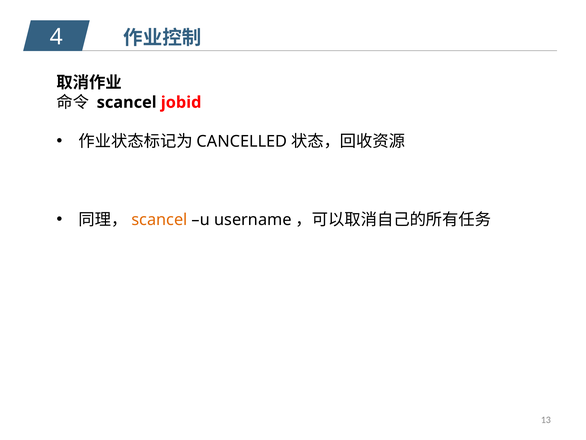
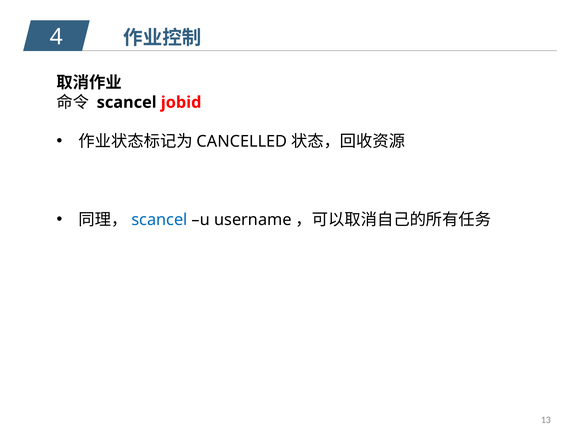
scancel colour: orange -> blue (159, 220)
